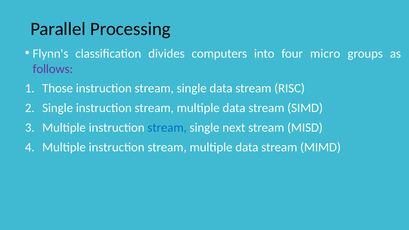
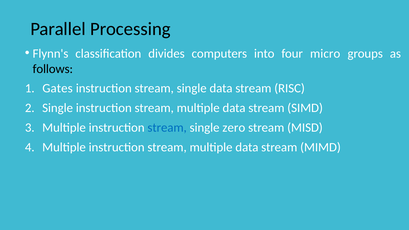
follows colour: purple -> black (53, 69)
Those: Those -> Gates (58, 88)
next: next -> zero (234, 128)
